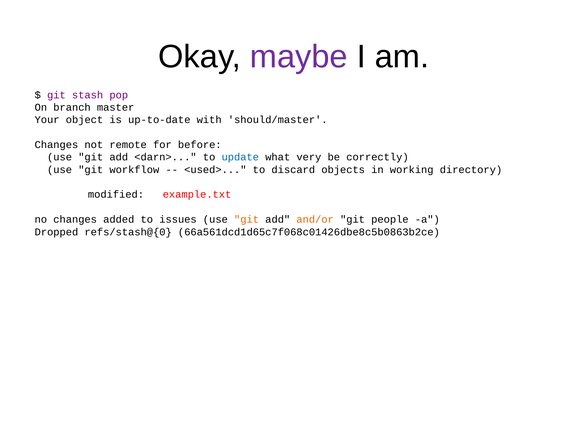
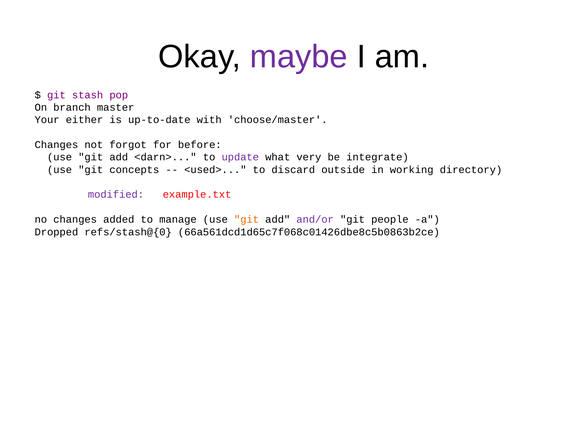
object: object -> either (85, 120)
should/master: should/master -> choose/master (278, 120)
remote: remote -> forgot (128, 145)
update colour: blue -> purple (240, 157)
correctly: correctly -> integrate (377, 157)
workflow: workflow -> concepts (134, 170)
objects: objects -> outside (343, 170)
modified colour: black -> purple (116, 195)
issues: issues -> manage (178, 219)
and/or colour: orange -> purple (315, 219)
